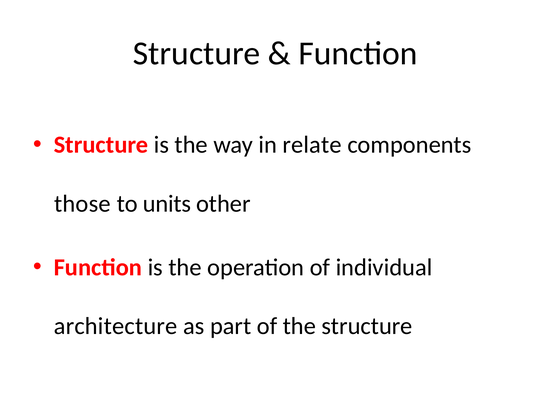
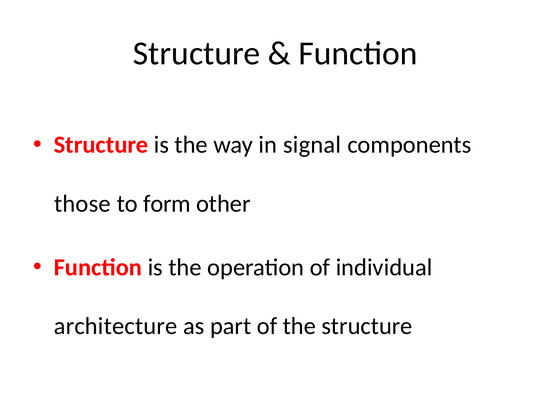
relate: relate -> signal (312, 145)
units: units -> form (167, 204)
